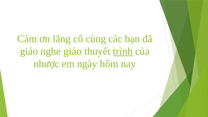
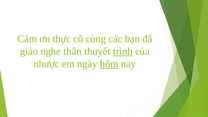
lắng: lắng -> thực (62, 39)
nghe giáo: giáo -> thân (73, 51)
hôm underline: none -> present (109, 64)
